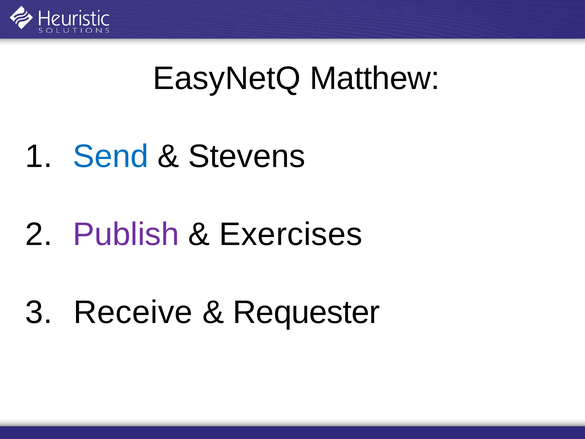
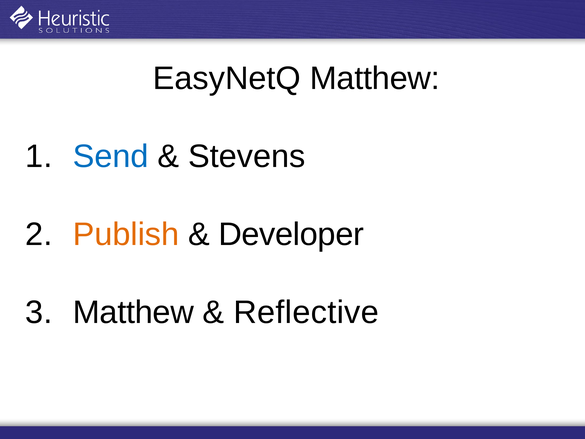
Publish colour: purple -> orange (126, 234)
Exercises: Exercises -> Developer (291, 234)
Receive: Receive -> Matthew (133, 312)
Requester: Requester -> Reflective (306, 312)
